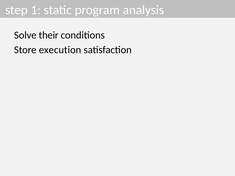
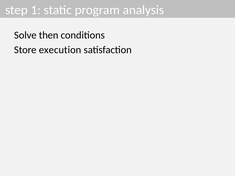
their: their -> then (49, 35)
